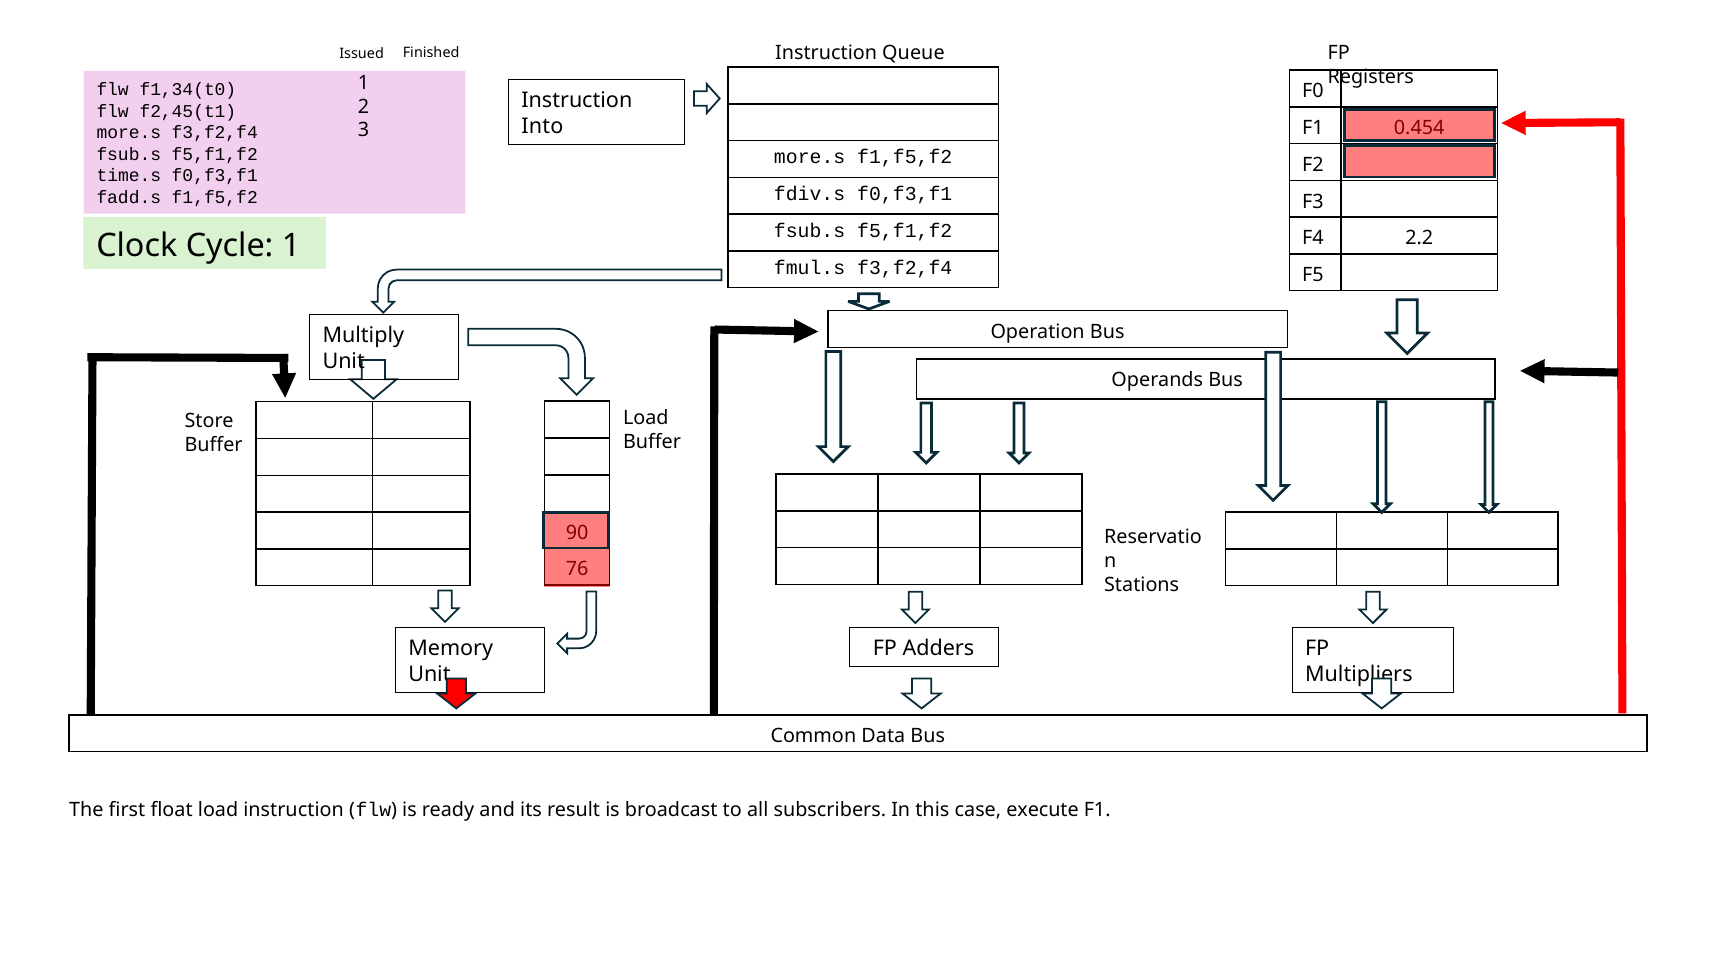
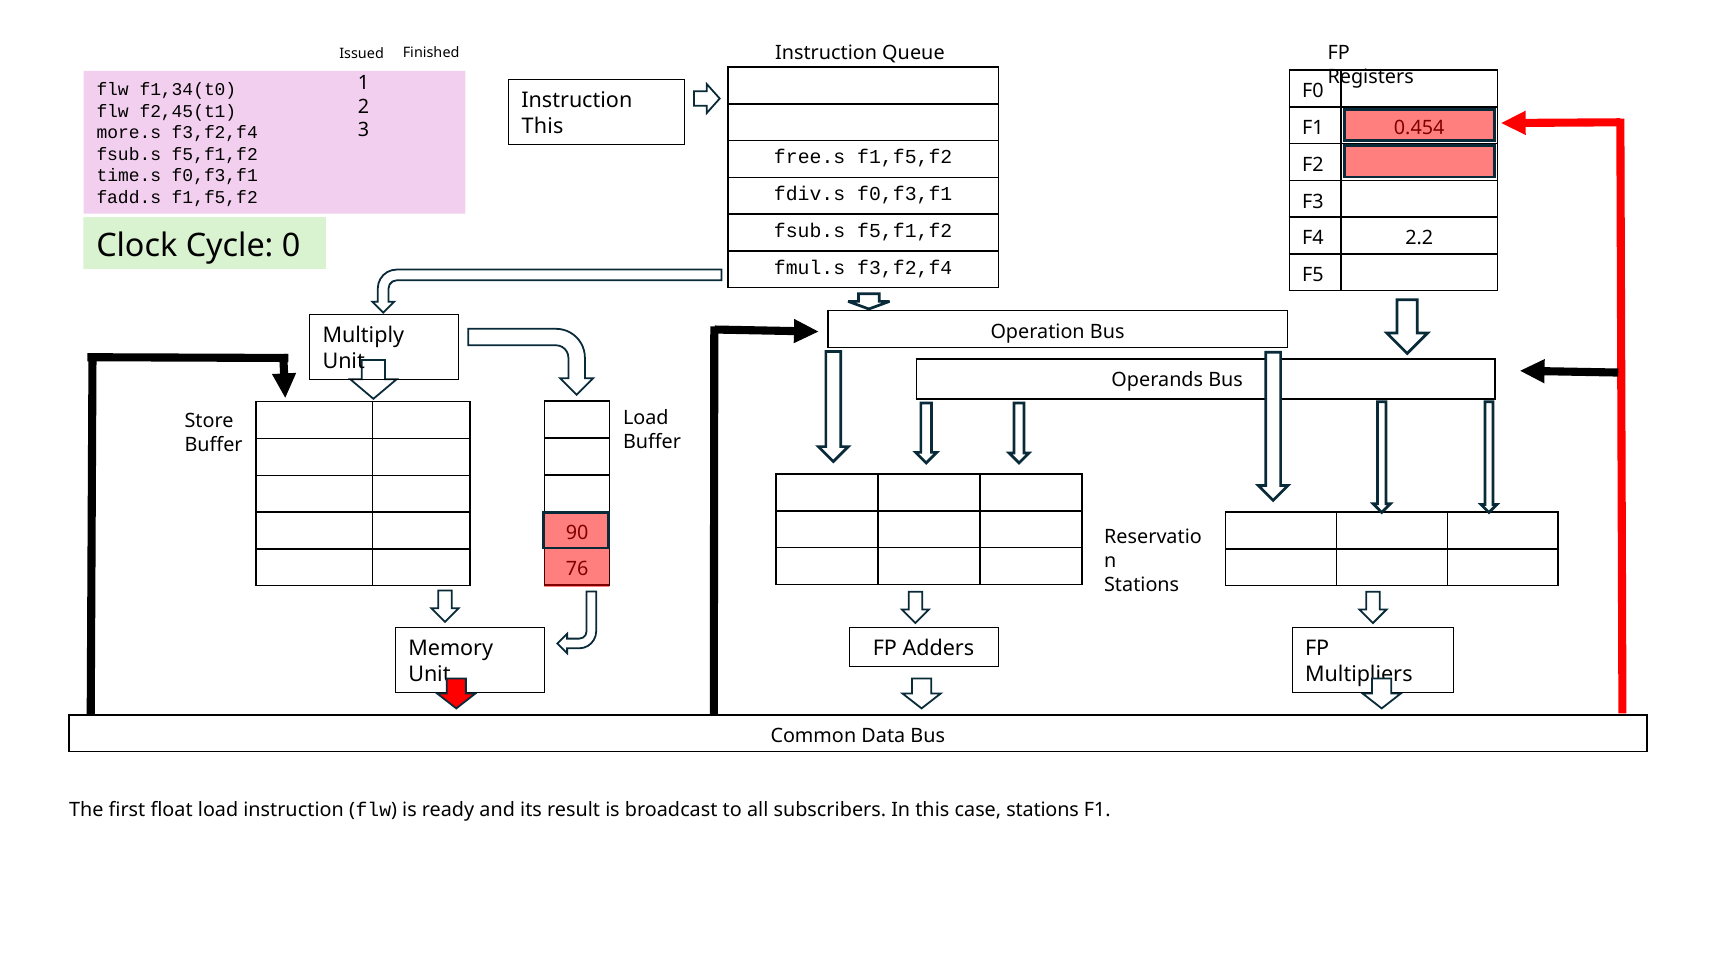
Into: Into -> This (542, 126)
more.s: more.s -> free.s (810, 157)
Cycle 1: 1 -> 0 (291, 245)
case execute: execute -> stations (1043, 810)
